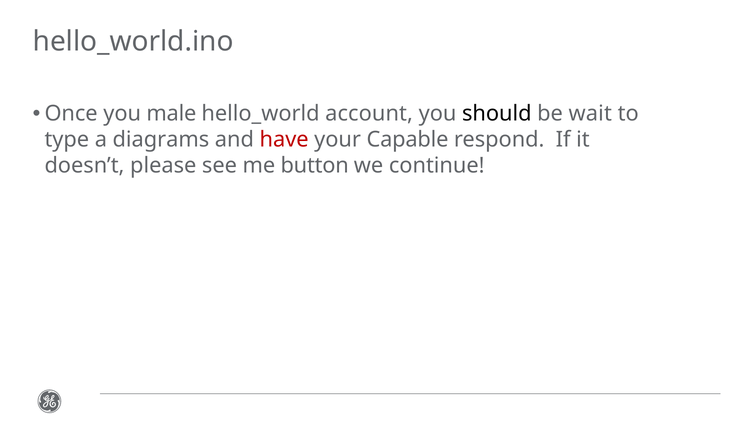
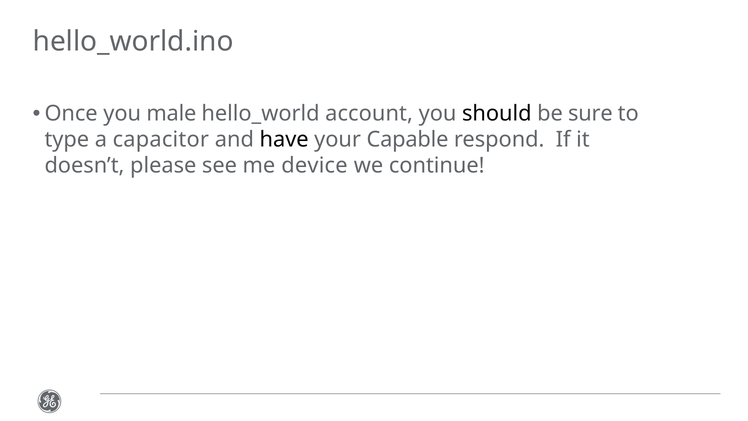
wait: wait -> sure (590, 113)
diagrams: diagrams -> capacitor (161, 139)
have colour: red -> black (284, 139)
button: button -> device (314, 165)
